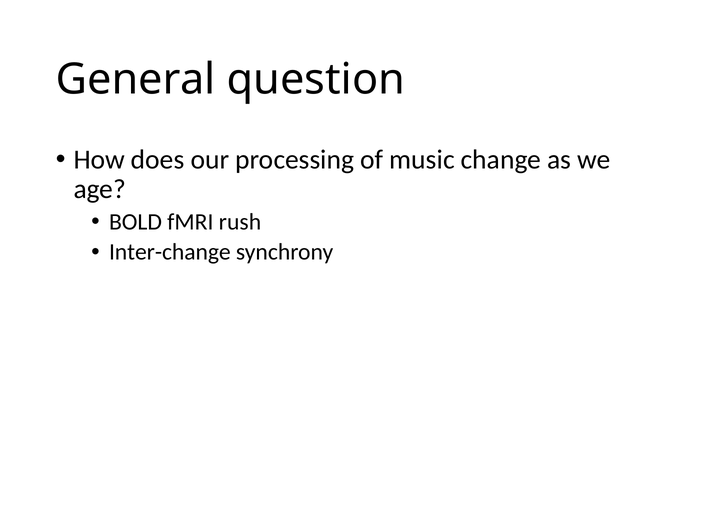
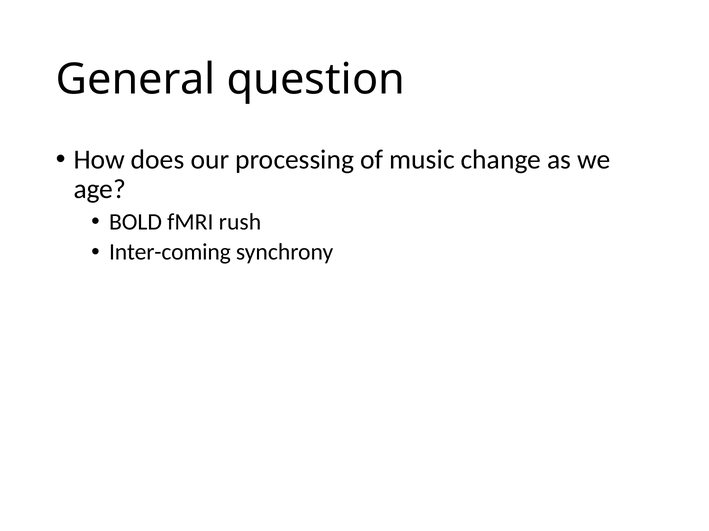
Inter-change: Inter-change -> Inter-coming (170, 253)
